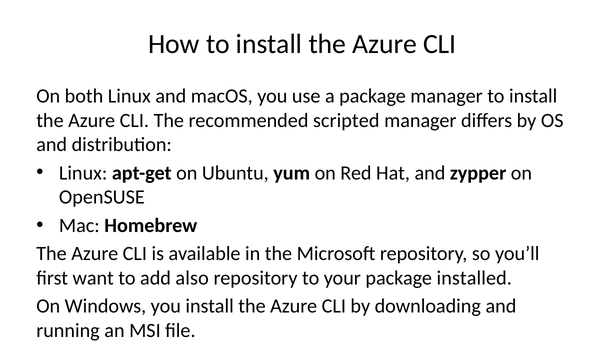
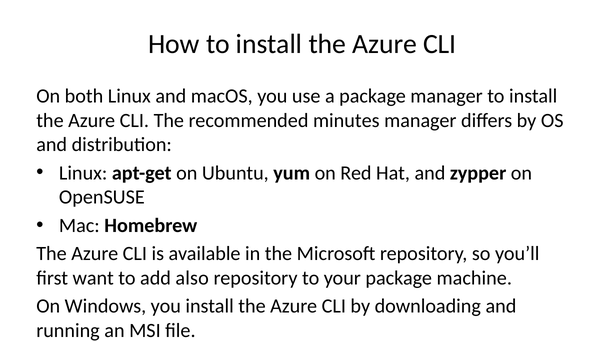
scripted: scripted -> minutes (346, 120)
installed: installed -> machine (474, 277)
